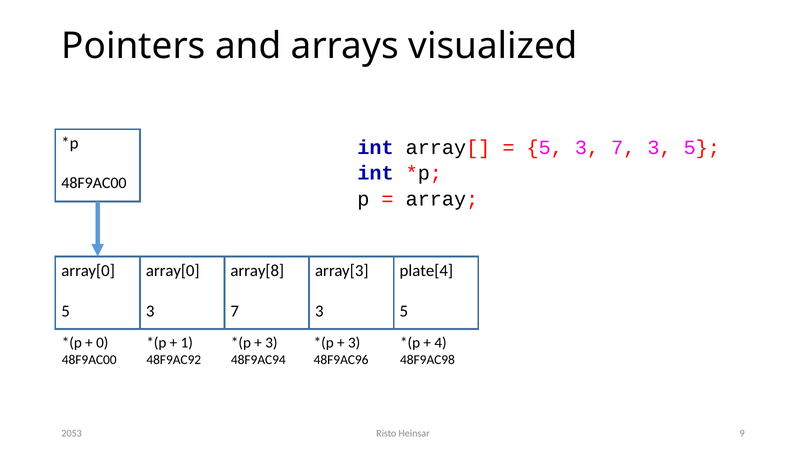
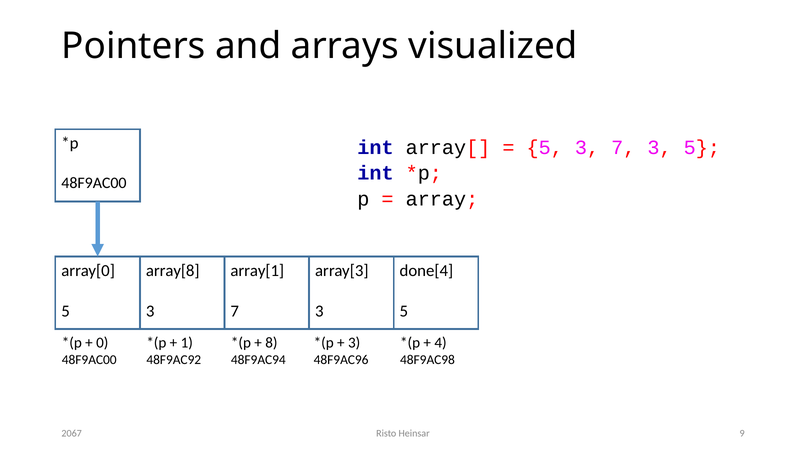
array[0: array[0 -> array[8 (173, 270)
array[8: array[8 -> array[1 (257, 270)
plate[4: plate[4 -> done[4 (426, 270)
3: 3 -> 8 (271, 342)
2053: 2053 -> 2067 (72, 433)
